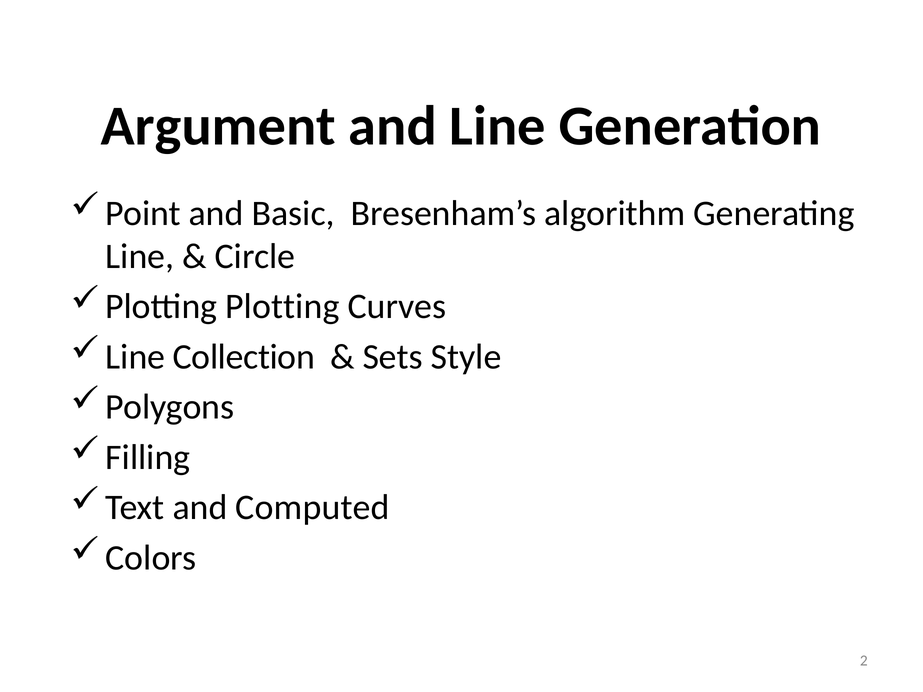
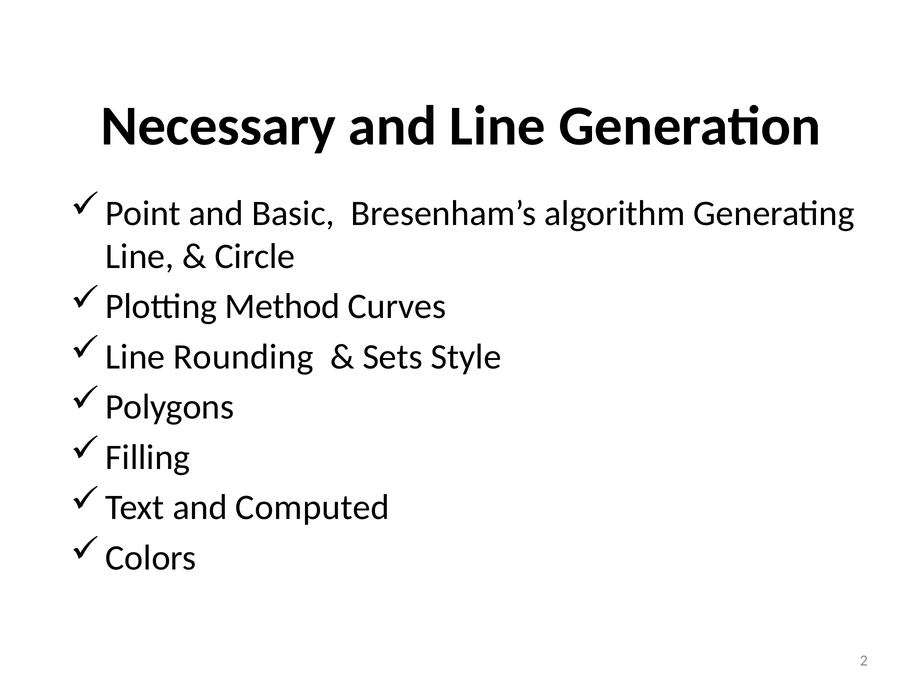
Argument: Argument -> Necessary (218, 126)
Plotting Plotting: Plotting -> Method (283, 307)
Collection: Collection -> Rounding (243, 357)
